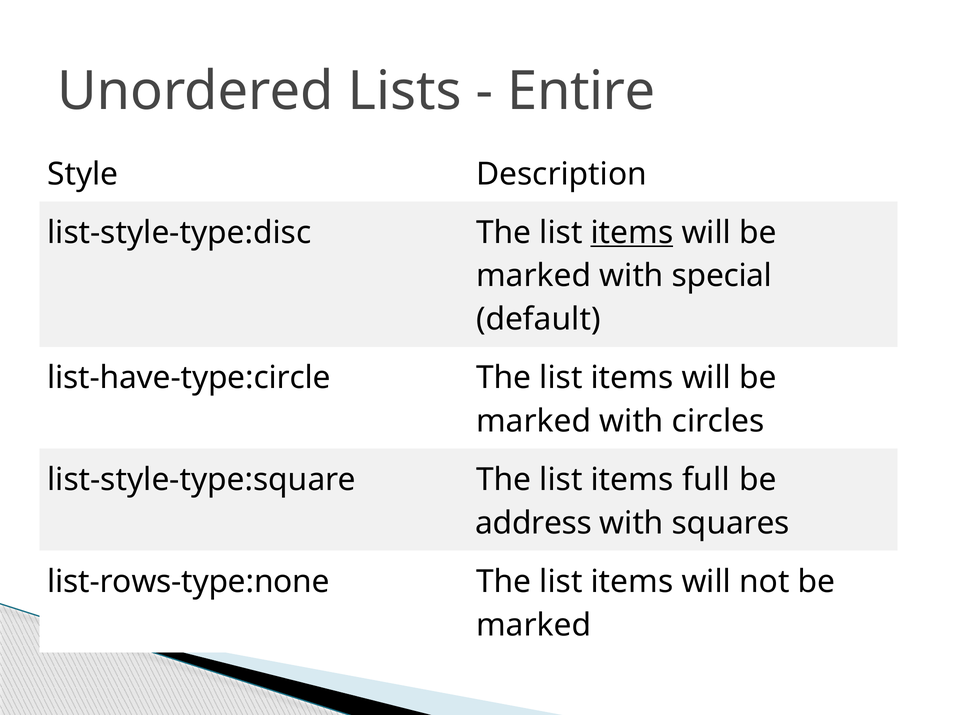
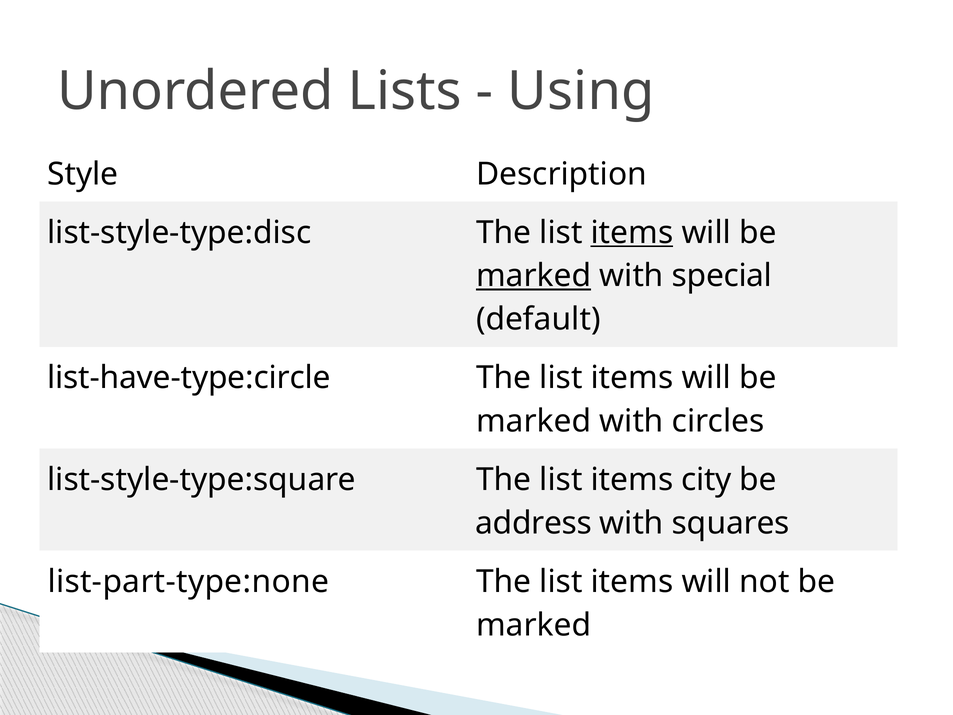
Entire: Entire -> Using (581, 91)
marked underline: none -> present (534, 276)
full: full -> city (706, 480)
list-rows-type:none: list-rows-type:none -> list-part-type:none (188, 581)
